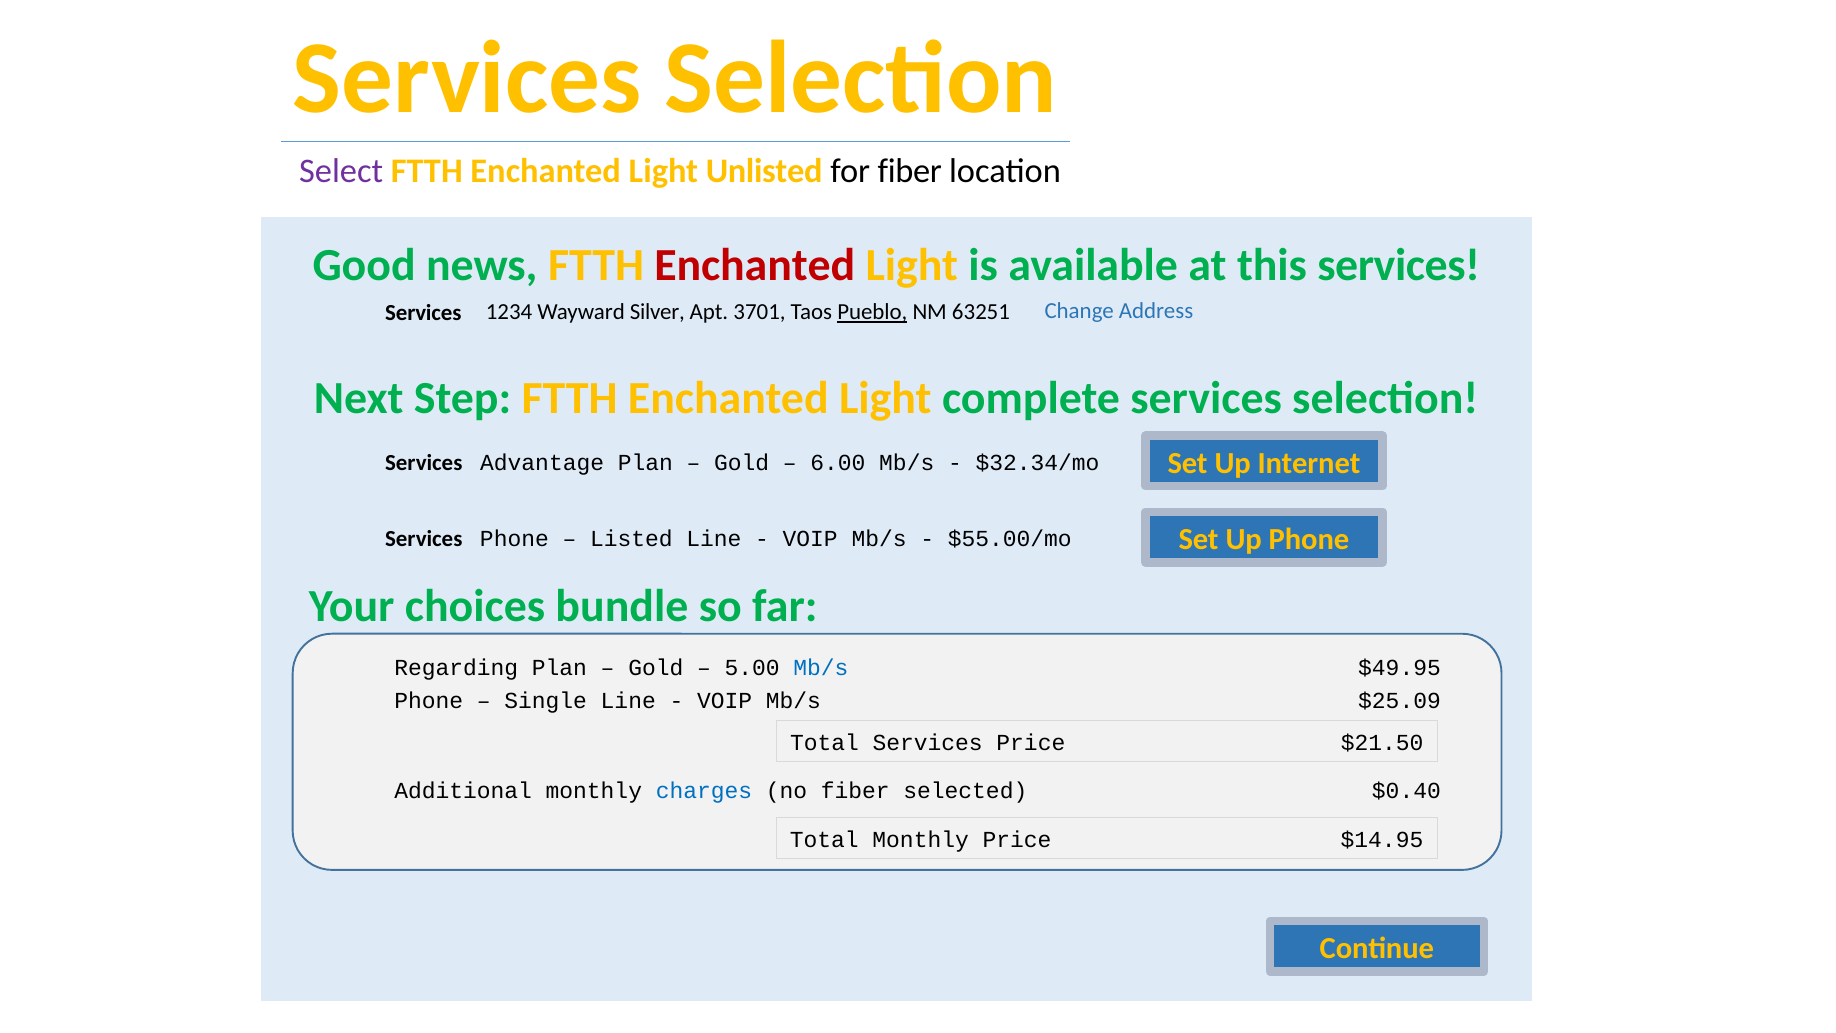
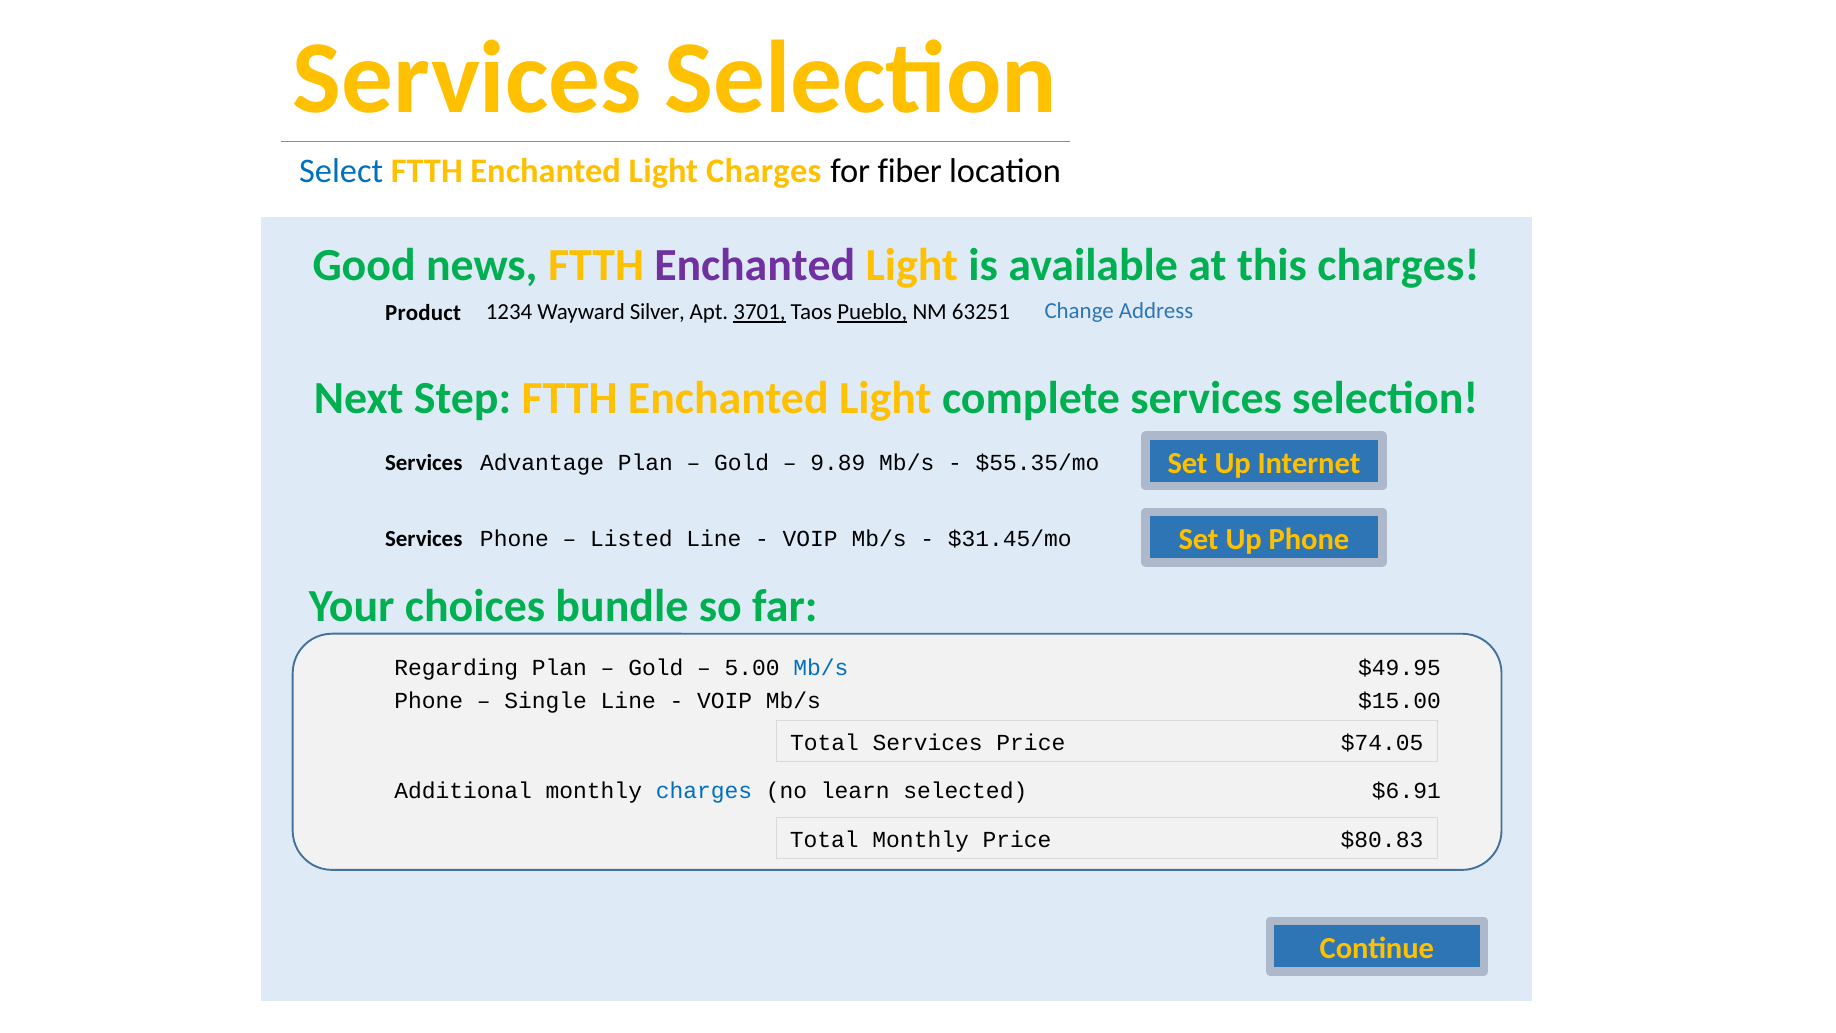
Select colour: purple -> blue (341, 171)
Light Unlisted: Unlisted -> Charges (764, 171)
Enchanted colour: red -> purple (755, 266)
this services: services -> charges (1398, 266)
3701 underline: none -> present (760, 312)
Services: Services -> Product (423, 313)
6.00: 6.00 -> 9.89 (838, 462)
$32.34/mo: $32.34/mo -> $55.35/mo (1037, 462)
$55.00/mo: $55.00/mo -> $31.45/mo (1010, 538)
$25.09: $25.09 -> $15.00 (1400, 701)
$21.50: $21.50 -> $74.05 (1382, 743)
no fiber: fiber -> learn (855, 791)
$0.40: $0.40 -> $6.91 (1406, 791)
$14.95: $14.95 -> $80.83 (1382, 840)
